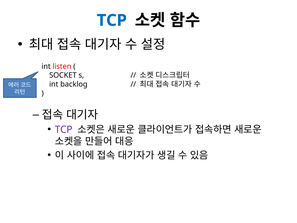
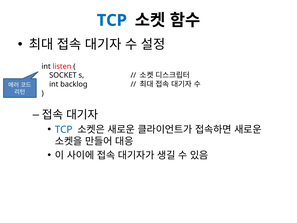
TCP colour: purple -> blue (64, 129)
